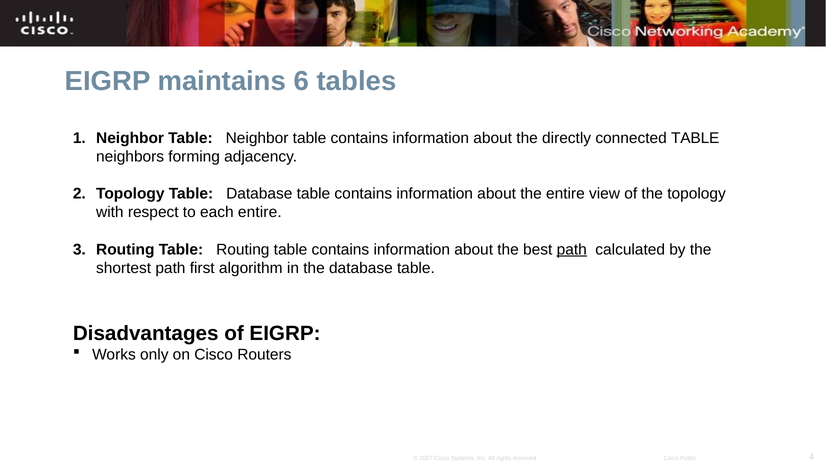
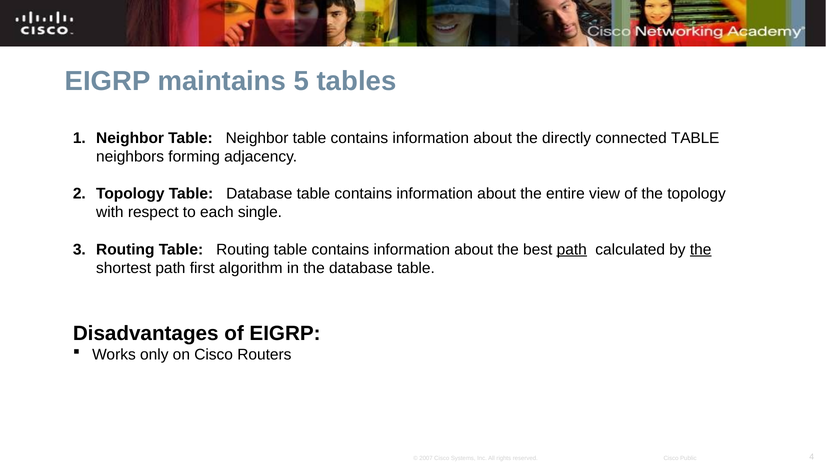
6: 6 -> 5 (301, 81)
each entire: entire -> single (260, 213)
the underline: none -> present (701, 250)
